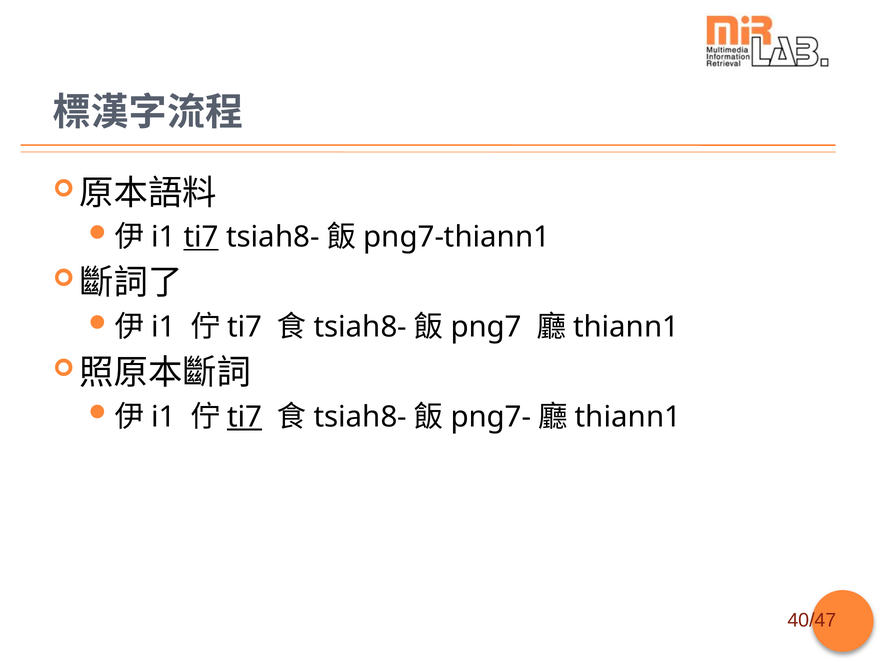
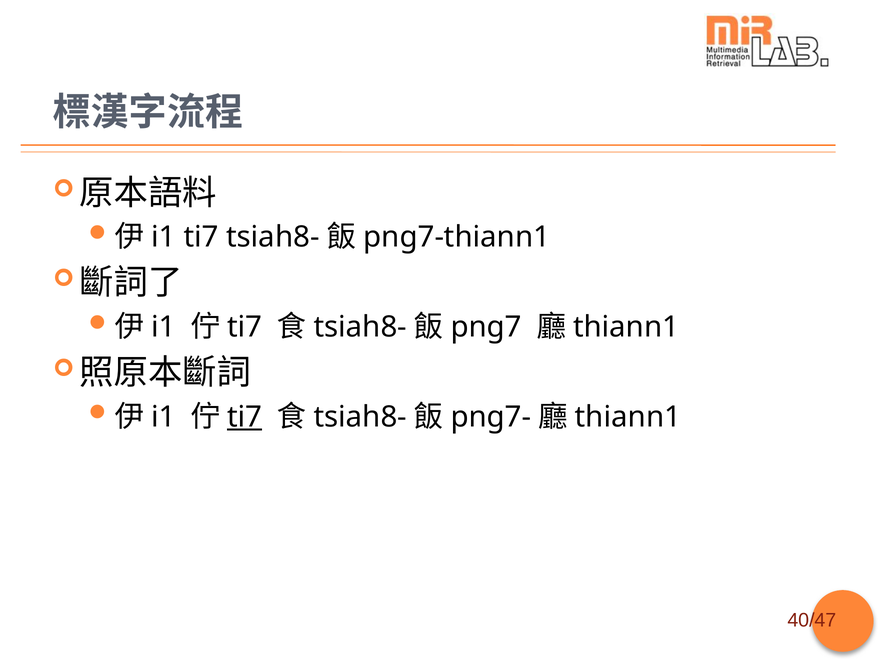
ti7 underline: present -> none (201, 237)
